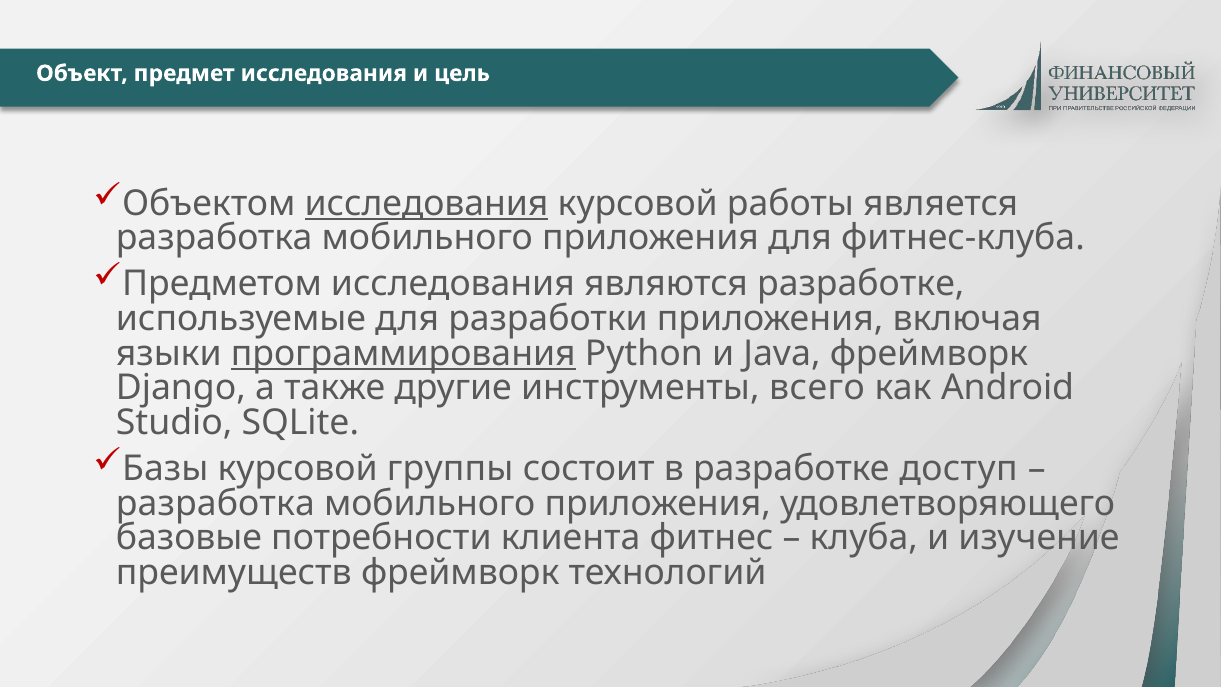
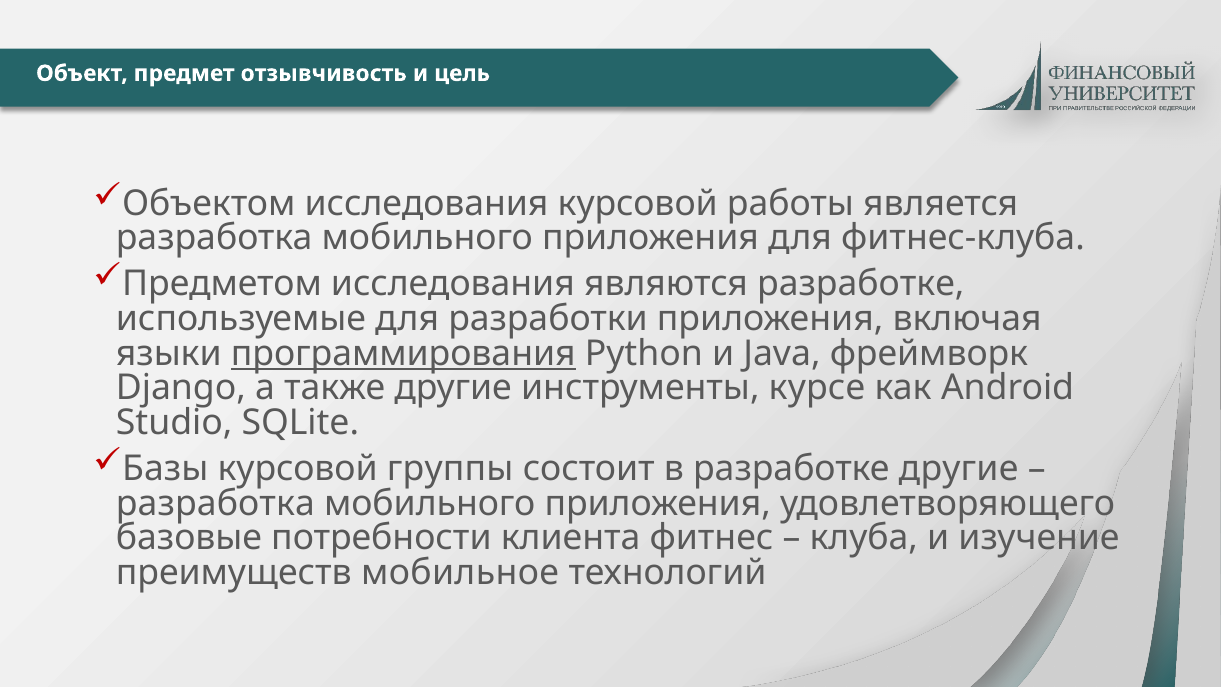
предмет исследования: исследования -> отзывчивость (324, 73)
исследования underline: present -> none (427, 203)
всего: всего -> курсе (817, 388)
разработке доступ: доступ -> другие (959, 469)
преимуществ фреймворк: фреймворк -> мобильное (460, 573)
